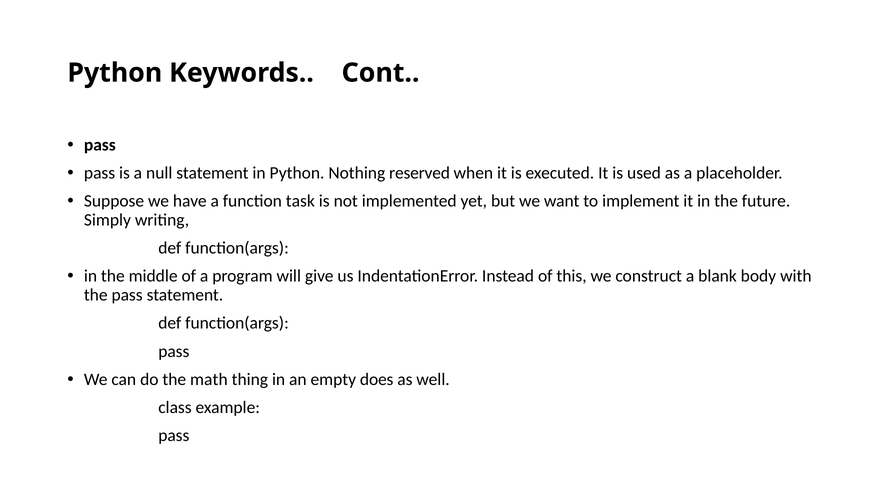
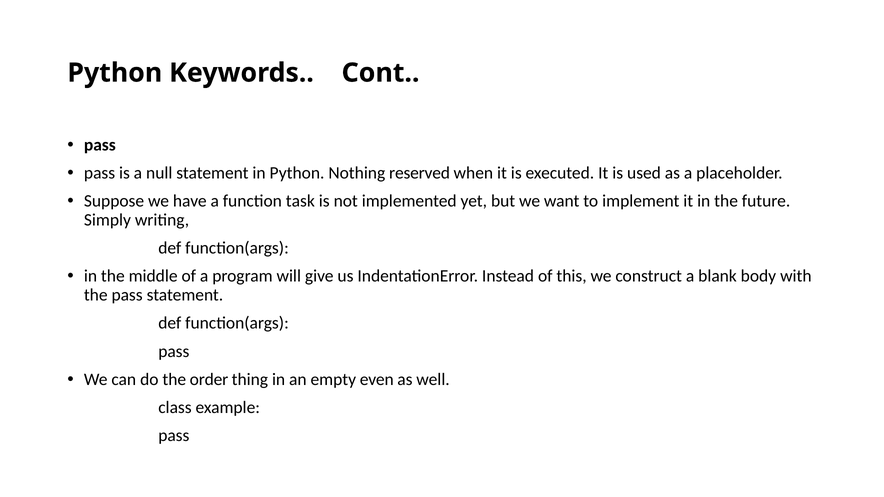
math: math -> order (209, 380)
does: does -> even (377, 380)
